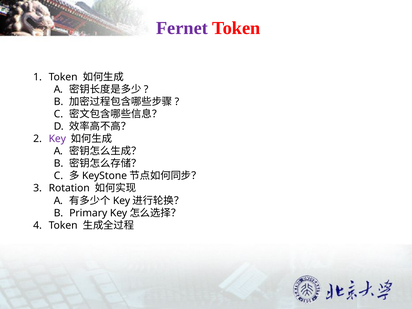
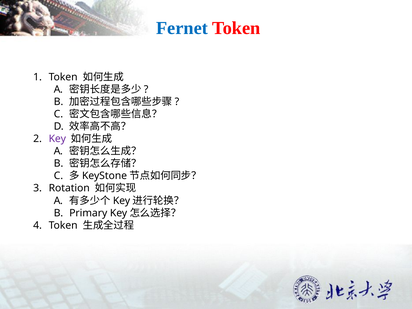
Fernet colour: purple -> blue (182, 28)
